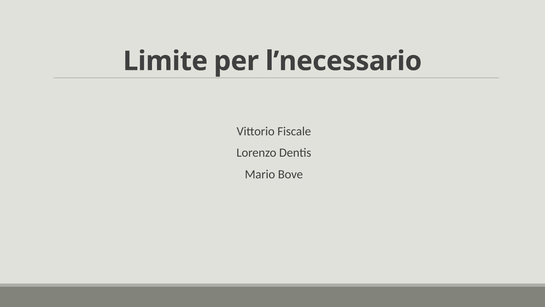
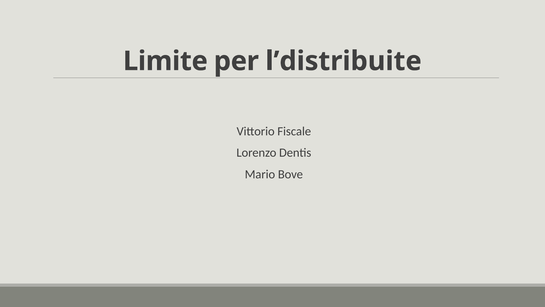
l’necessario: l’necessario -> l’distribuite (344, 61)
